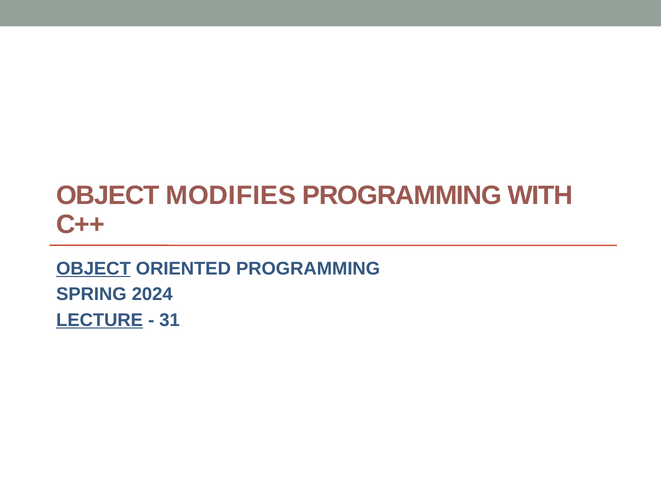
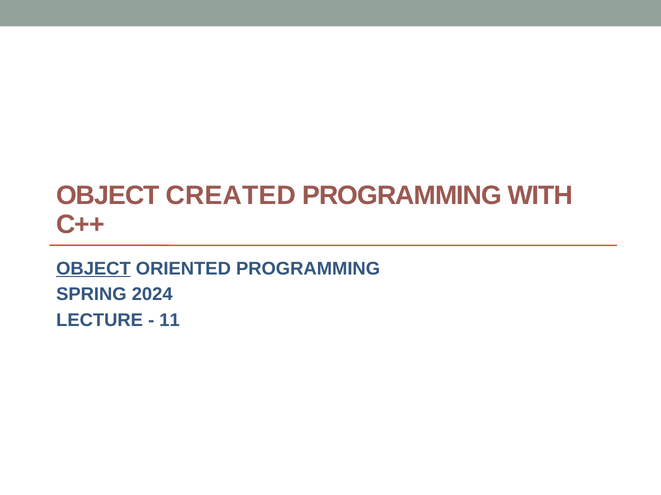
MODIFIES: MODIFIES -> CREATED (231, 196)
LECTURE underline: present -> none (100, 321)
31: 31 -> 11 (170, 321)
